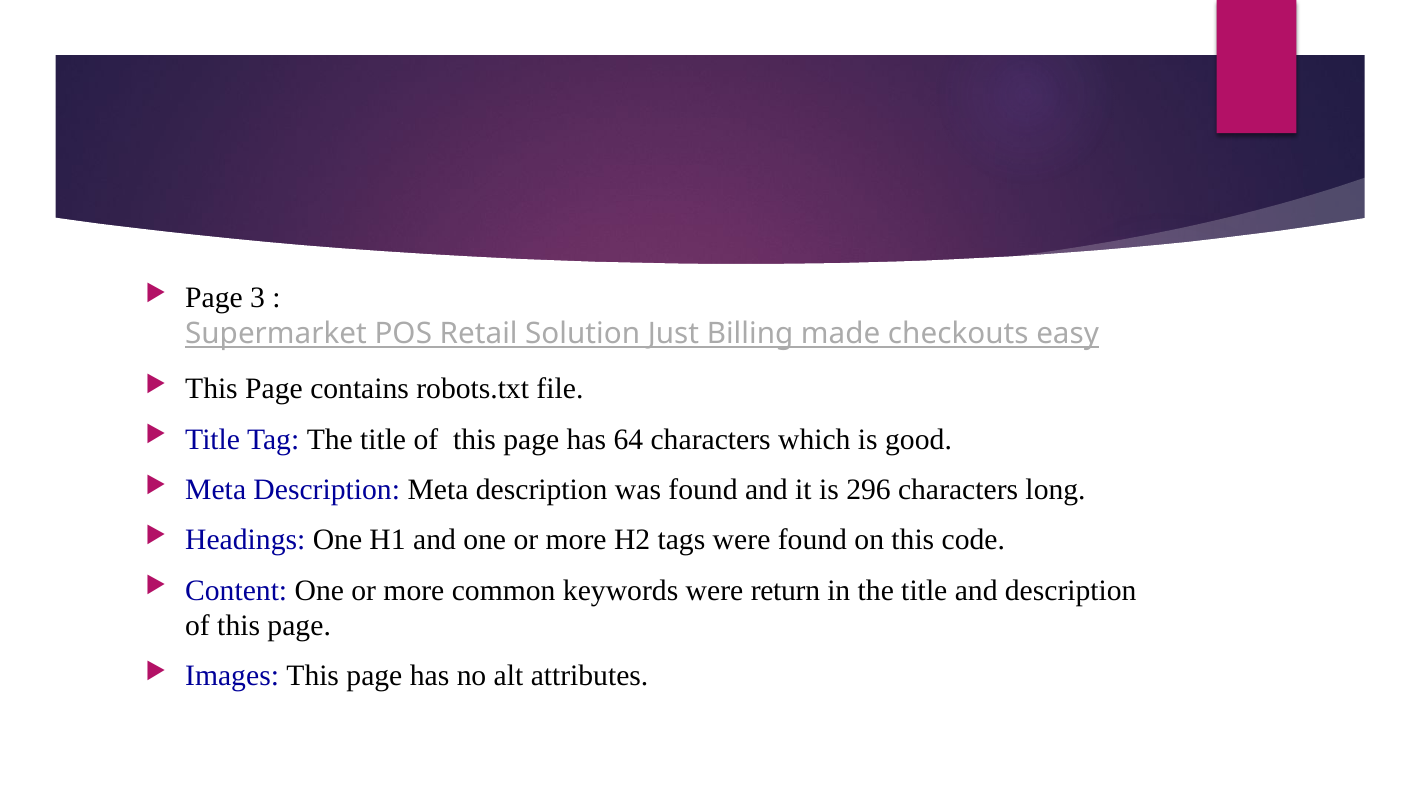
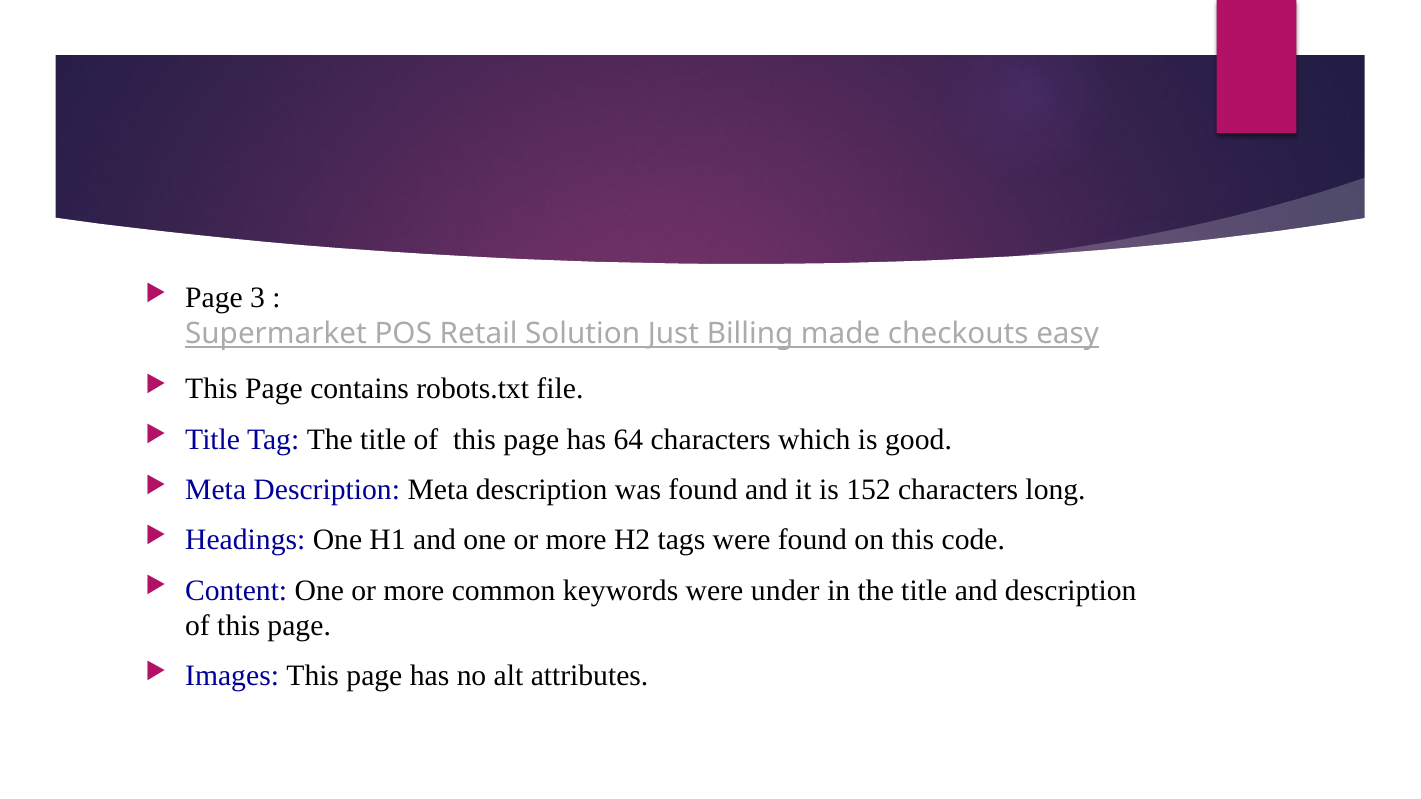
296: 296 -> 152 (869, 490)
return: return -> under (785, 591)
